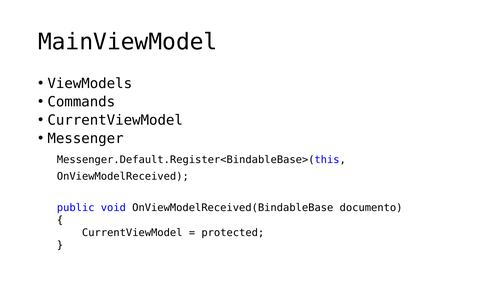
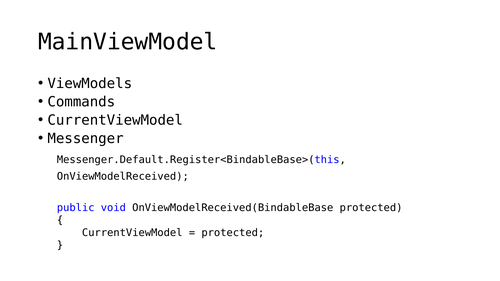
OnViewModelReceived(BindableBase documento: documento -> protected (371, 208)
